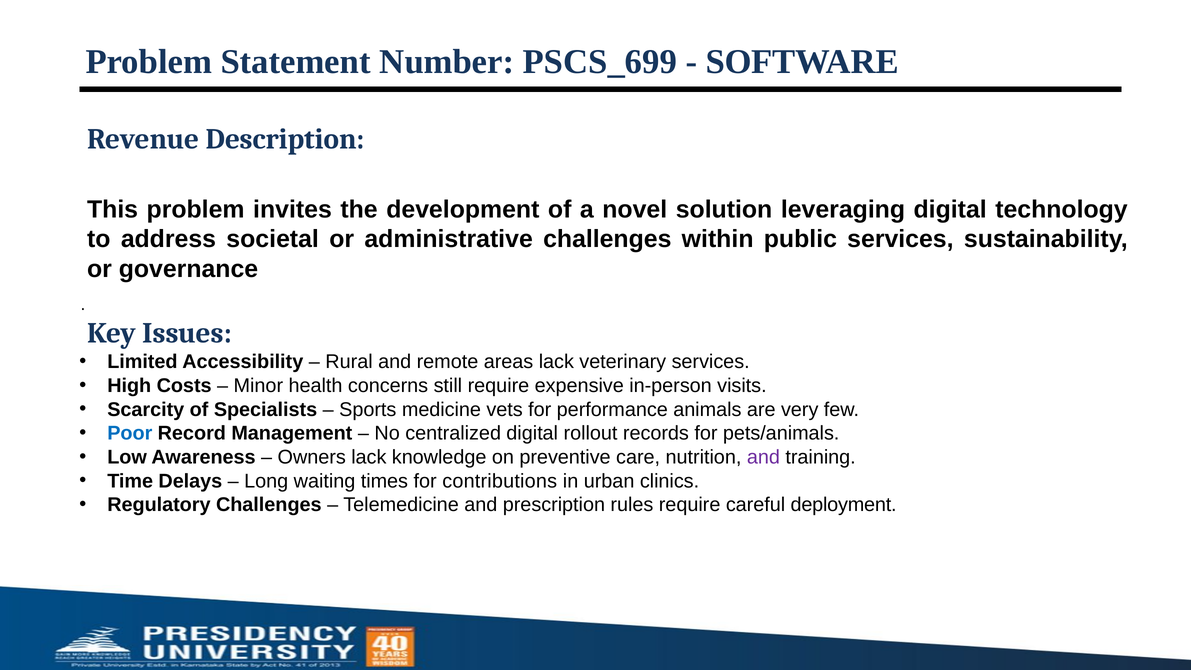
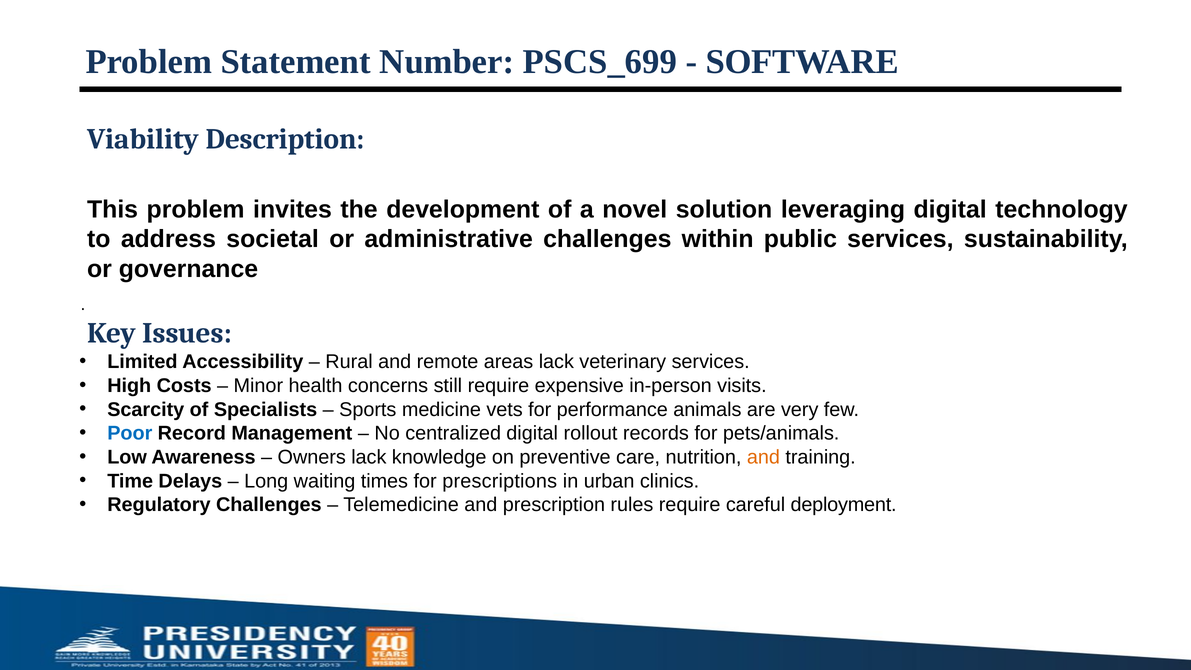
Revenue: Revenue -> Viability (143, 139)
and colour: purple -> orange (763, 457)
contributions: contributions -> prescriptions (500, 481)
